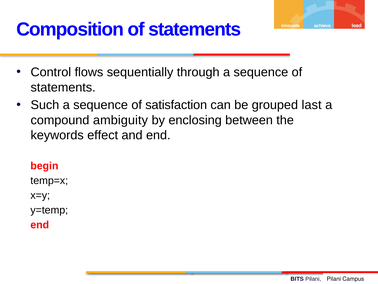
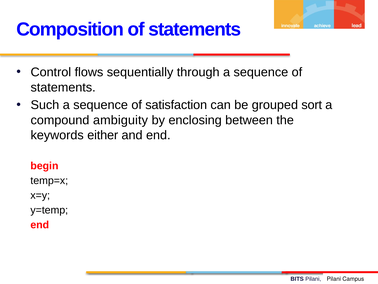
last: last -> sort (312, 105)
effect: effect -> either (103, 135)
